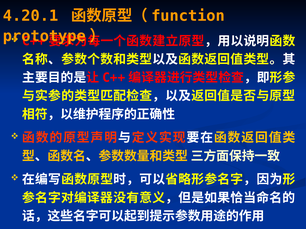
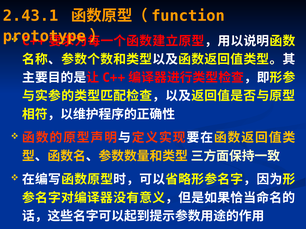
4.20.1: 4.20.1 -> 2.43.1 (31, 16)
